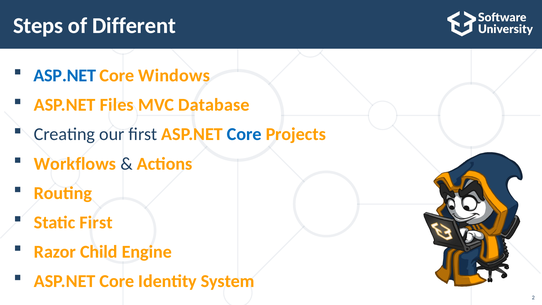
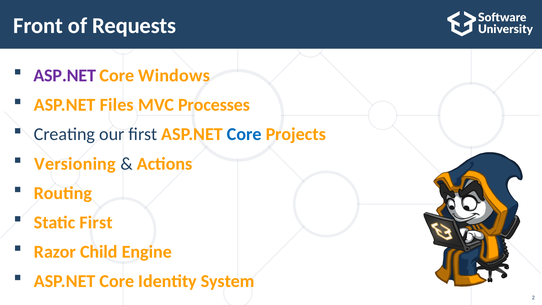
Steps: Steps -> Front (38, 26)
Different: Different -> Requests (134, 26)
ASP.NET colour: blue -> purple (65, 76)
Database: Database -> Processes (214, 105)
Workflows: Workflows -> Versioning (75, 164)
